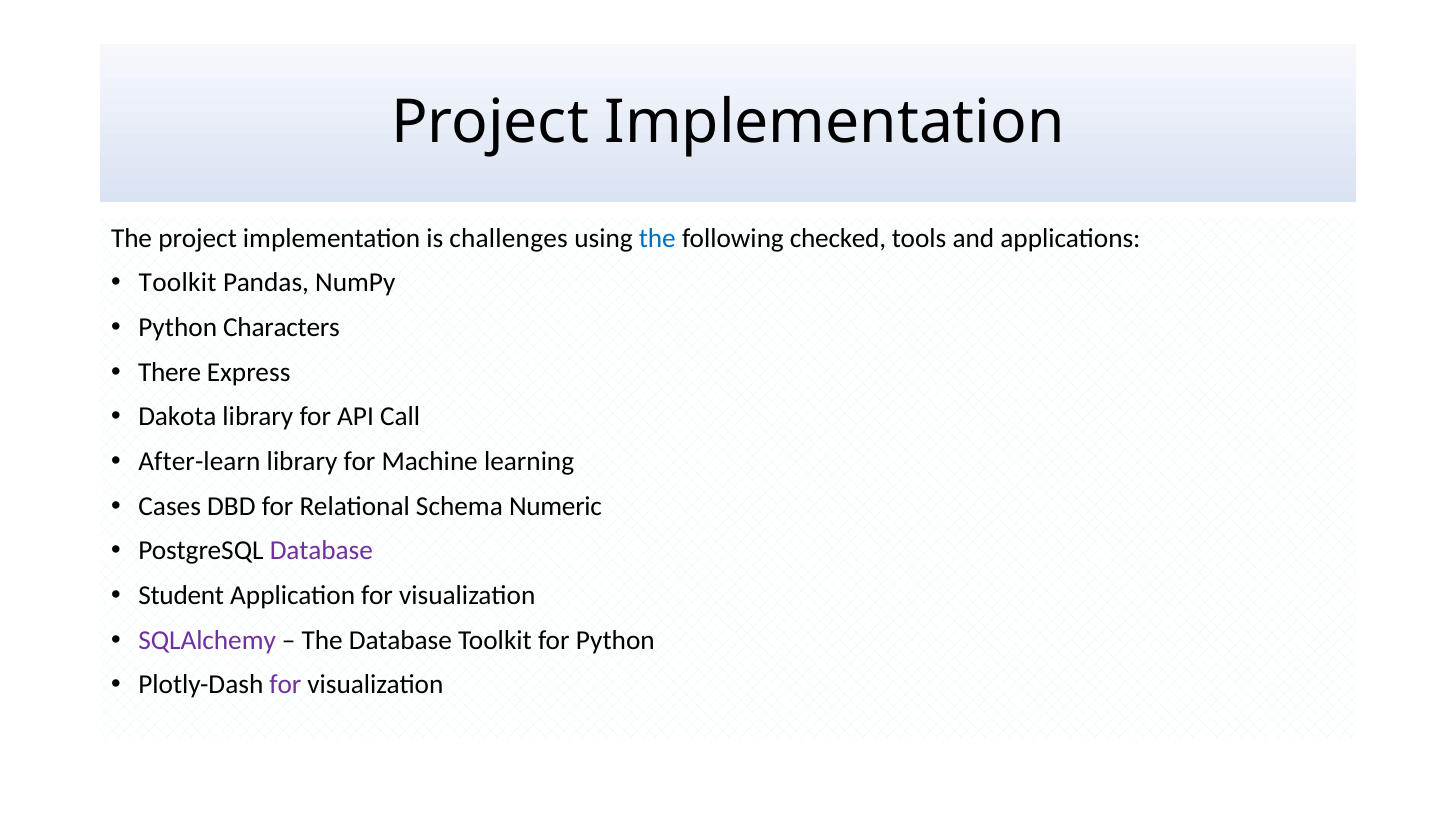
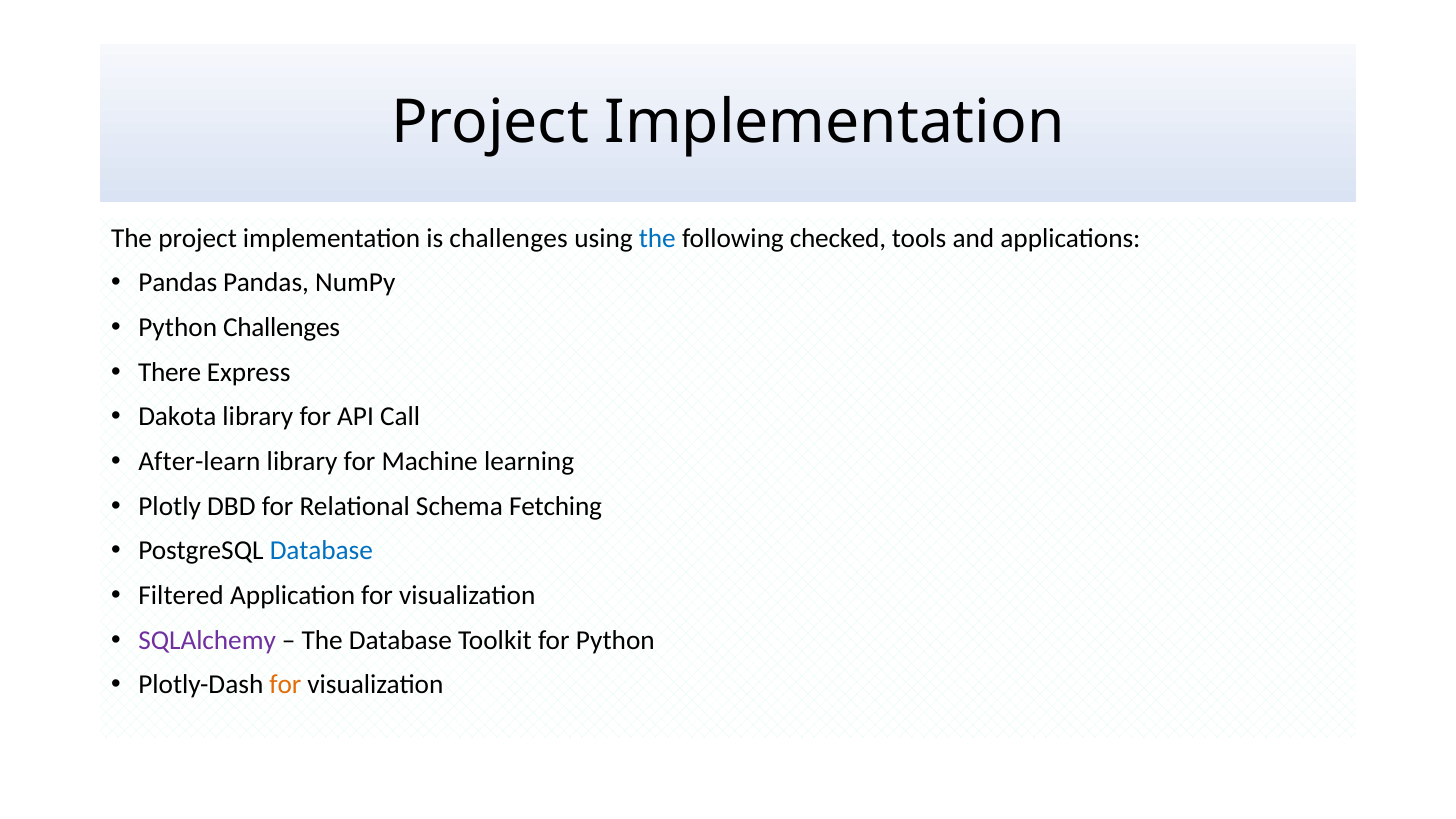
Toolkit: Toolkit -> Pandas (178, 283)
Python Characters: Characters -> Challenges (281, 327)
Cases: Cases -> Plotly (170, 506)
Numeric: Numeric -> Fetching (555, 506)
Database colour: purple -> blue (321, 551)
Student: Student -> Filtered (181, 595)
for colour: purple -> orange (285, 685)
